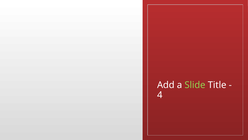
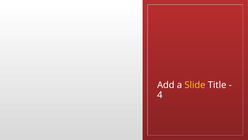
Slide colour: light green -> yellow (195, 85)
